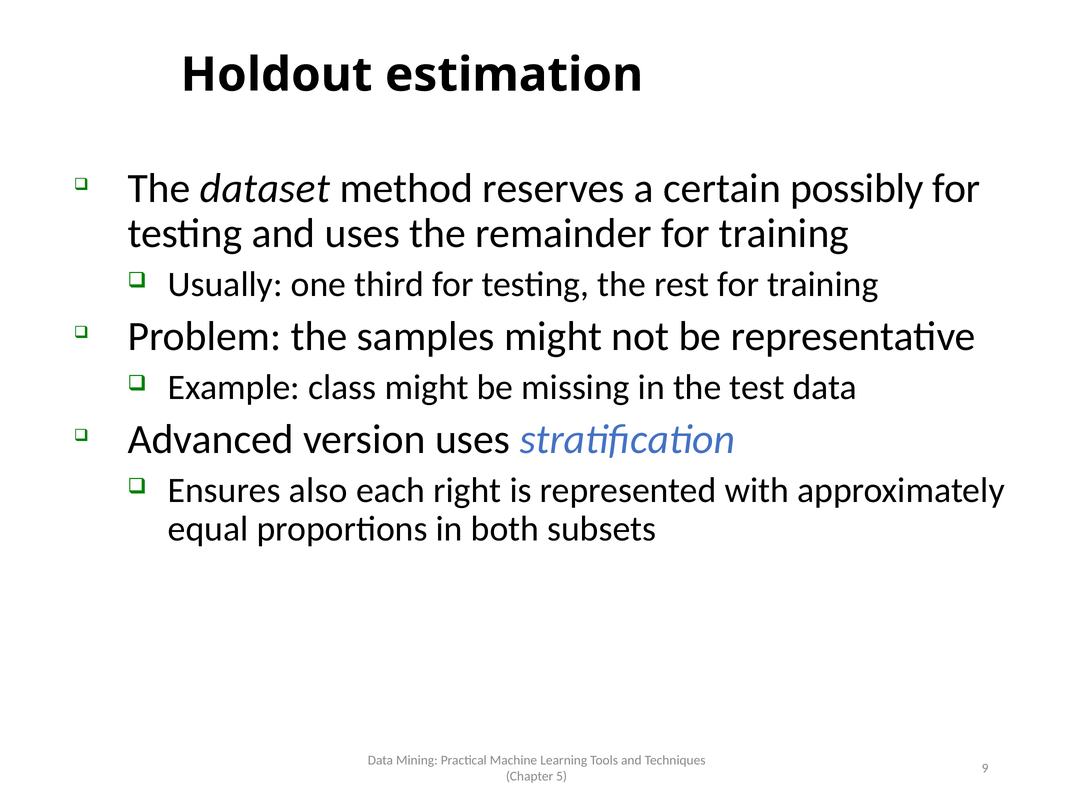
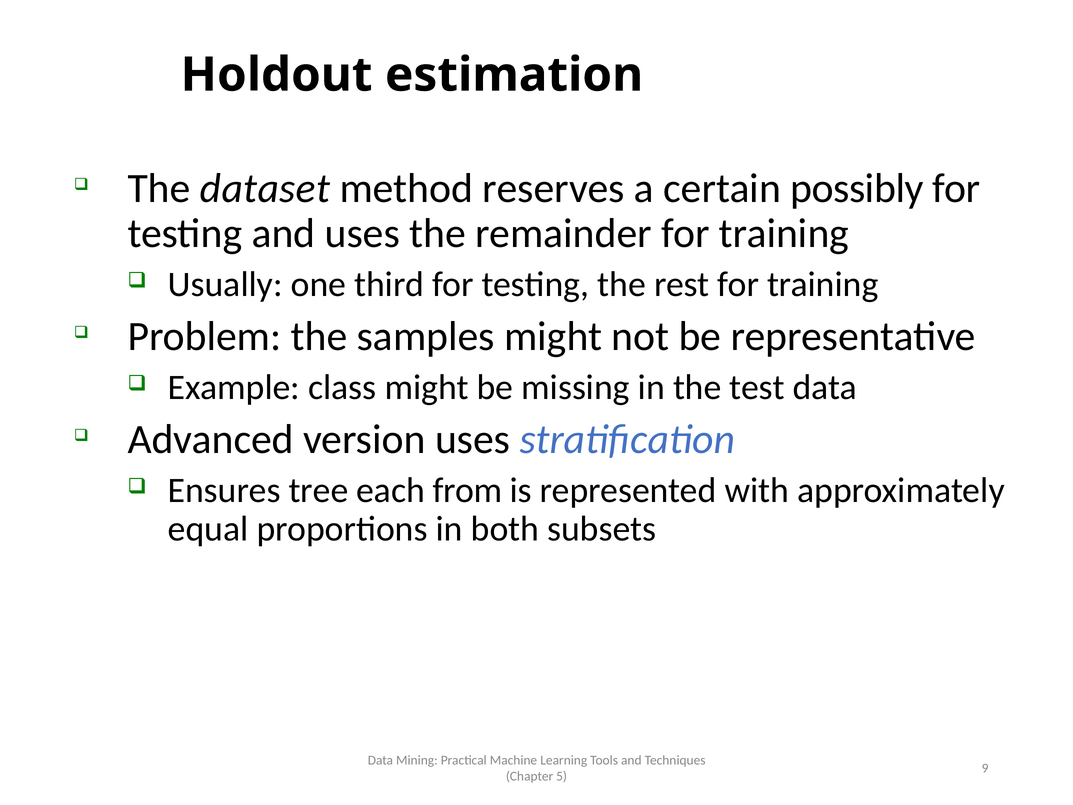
also: also -> tree (318, 490)
right: right -> from (467, 490)
